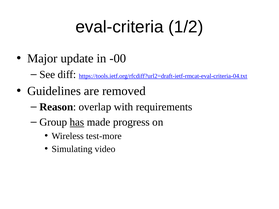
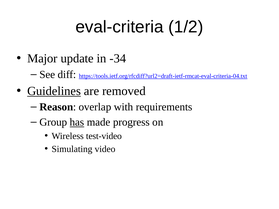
-00: -00 -> -34 (118, 59)
Guidelines underline: none -> present (54, 91)
test-more: test-more -> test-video (104, 136)
